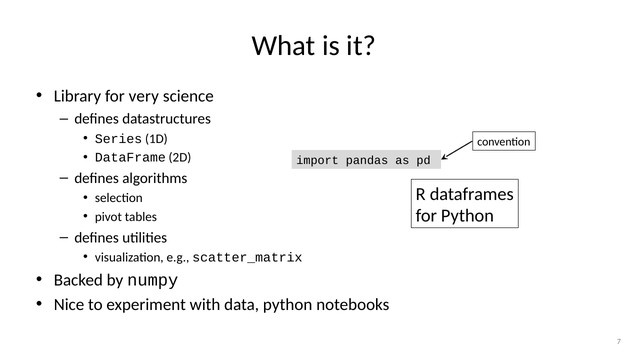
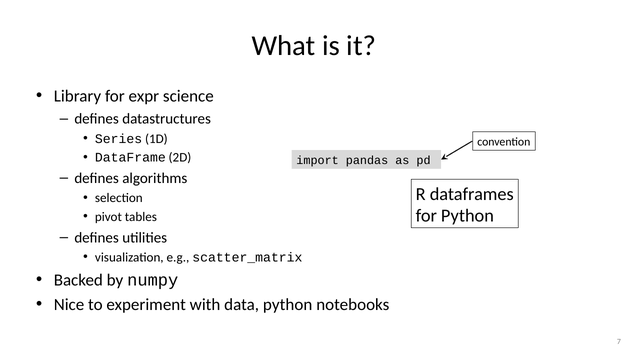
very: very -> expr (144, 96)
